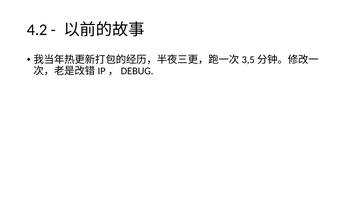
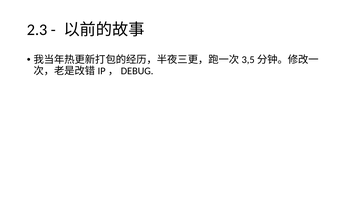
4.2: 4.2 -> 2.3 (37, 30)
